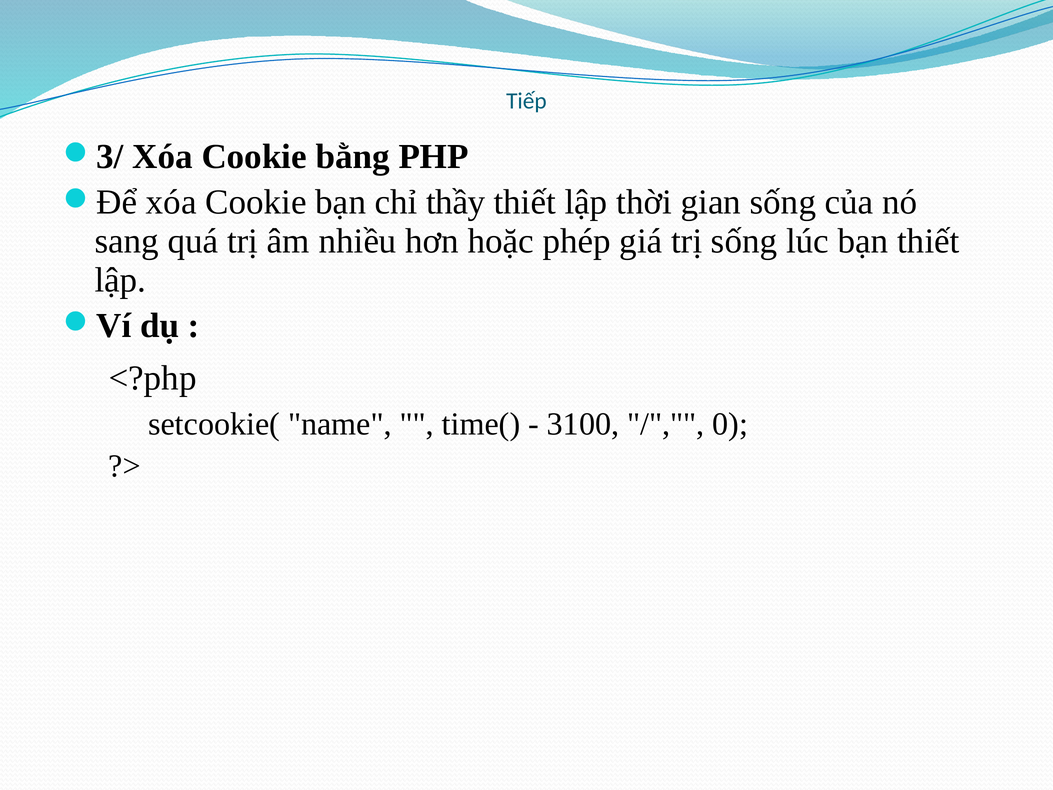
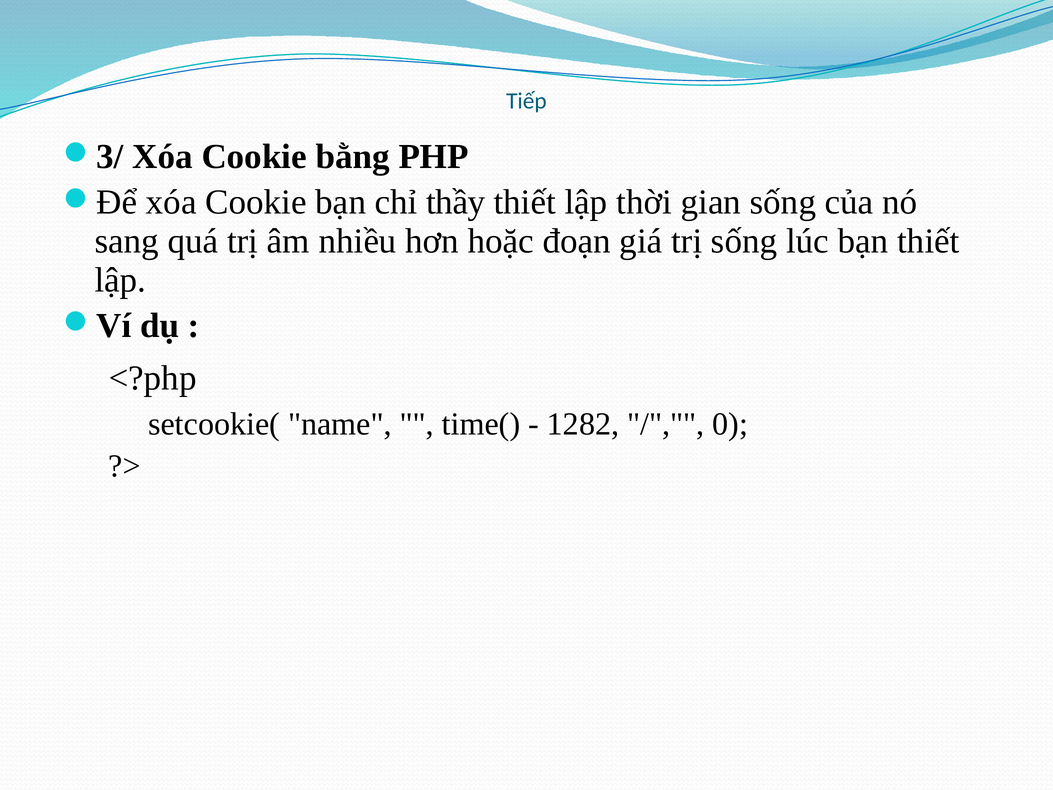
phép: phép -> đoạn (577, 241)
3100: 3100 -> 1282 (583, 424)
